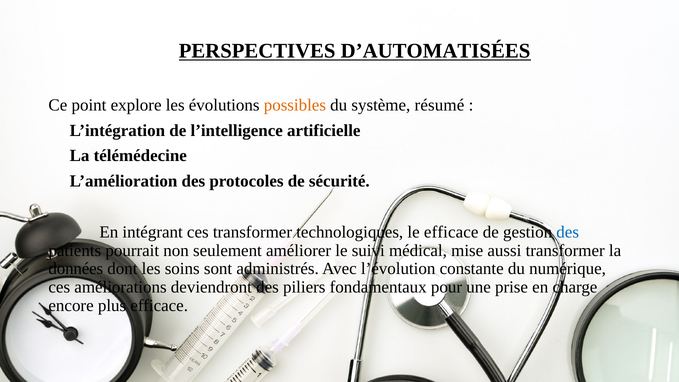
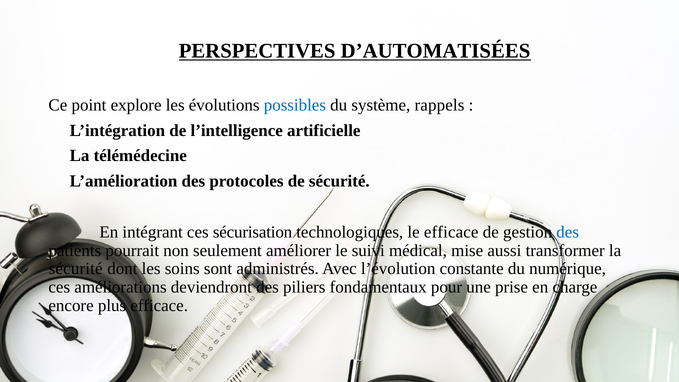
possibles colour: orange -> blue (295, 105)
résumé: résumé -> rappels (439, 105)
ces transformer: transformer -> sécurisation (253, 232)
données: données -> sécurité (76, 269)
